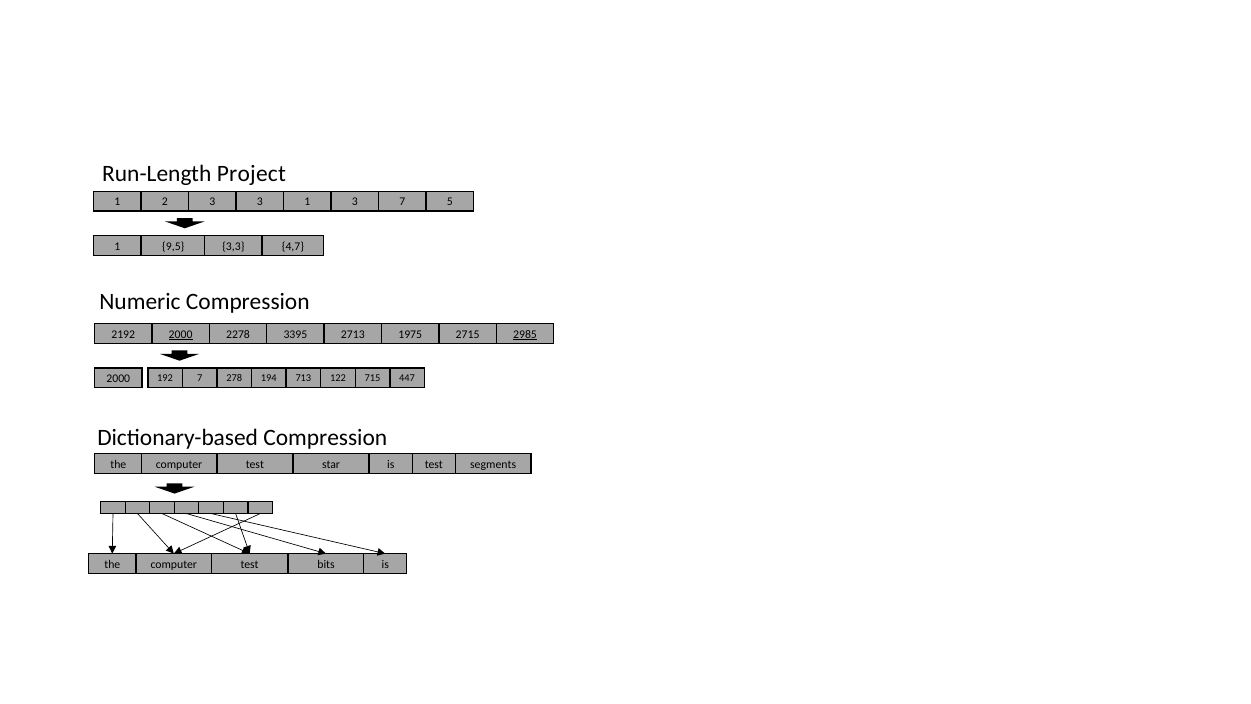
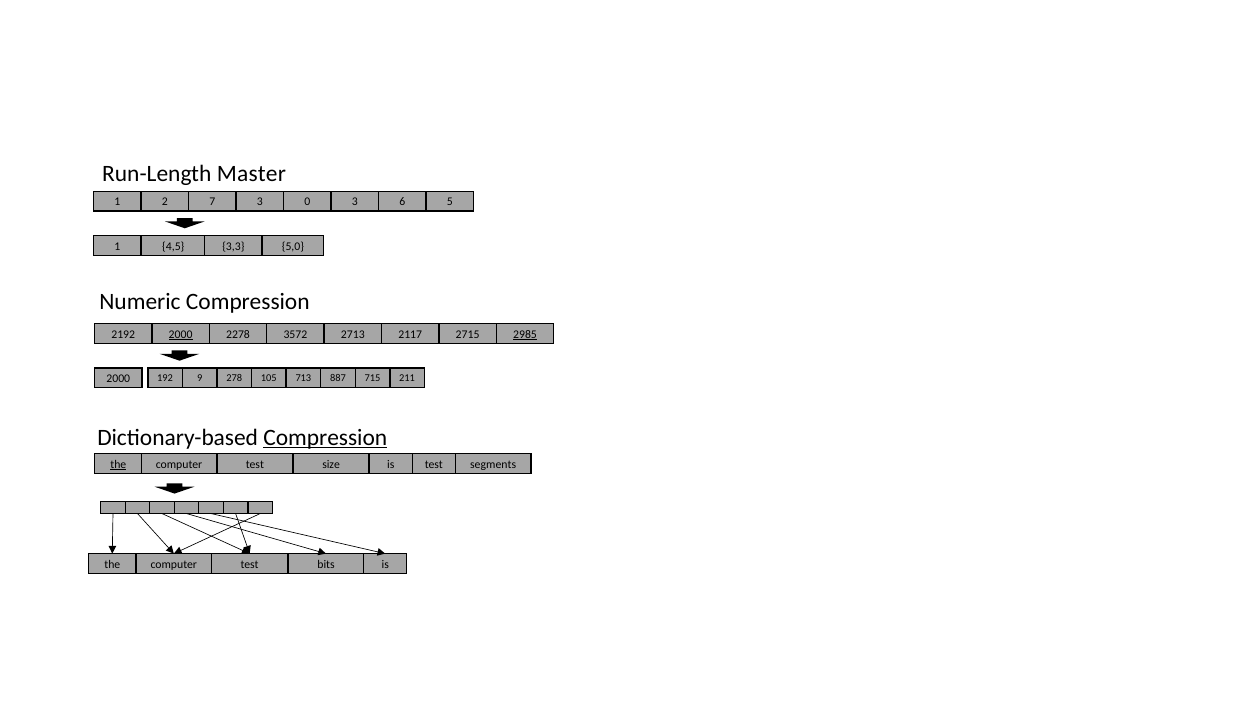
Project: Project -> Master (251, 174)
2 3: 3 -> 7 (212, 202)
3 1: 1 -> 0 (307, 202)
3 7: 7 -> 6 (402, 202)
9,5: 9,5 -> 4,5 (173, 246)
4,7: 4,7 -> 5,0 (293, 246)
3395: 3395 -> 3572 (295, 334)
1975: 1975 -> 2117 (410, 334)
192 7: 7 -> 9 (200, 378)
194: 194 -> 105 (269, 378)
122: 122 -> 887 (338, 378)
447: 447 -> 211 (407, 378)
Compression underline: none -> present (325, 437)
the underline: none -> present (118, 464)
star: star -> size (331, 464)
